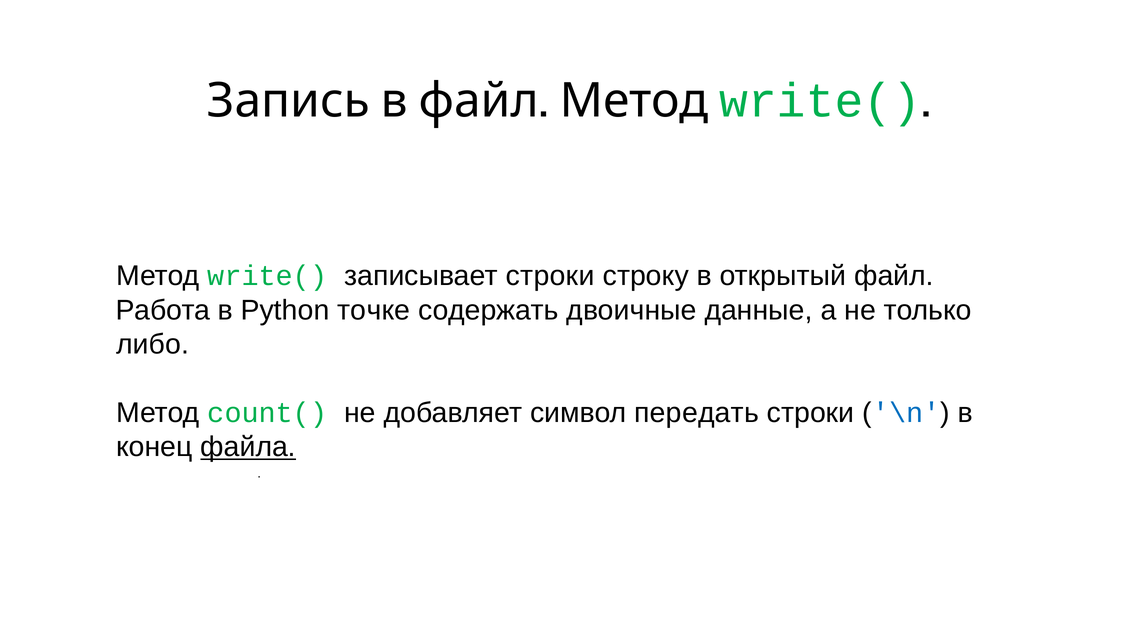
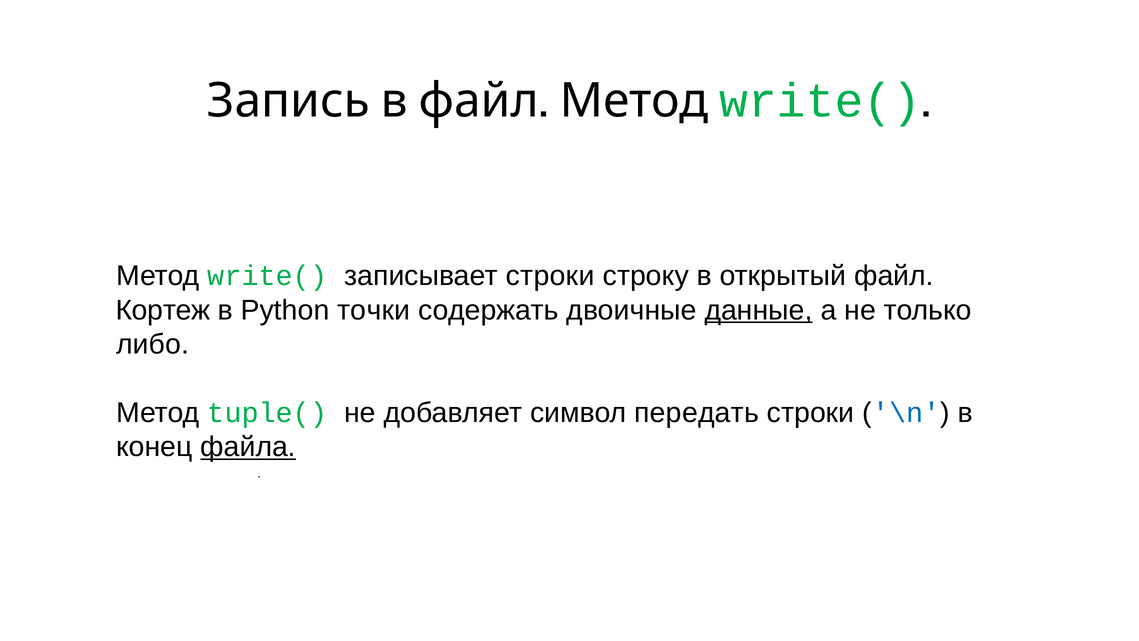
Работа: Работа -> Кортеж (163, 310)
точке: точке -> точки (374, 310)
данные underline: none -> present (759, 310)
count(: count( -> tuple( (267, 413)
